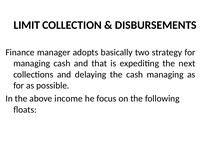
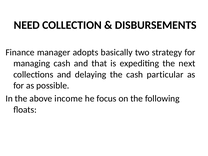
LIMIT: LIMIT -> NEED (27, 25)
cash managing: managing -> particular (165, 74)
